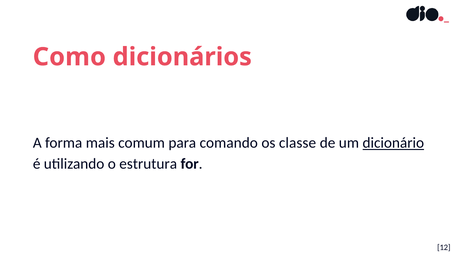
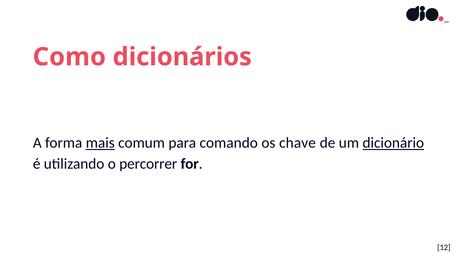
mais underline: none -> present (100, 143)
classe: classe -> chave (297, 143)
estrutura: estrutura -> percorrer (148, 164)
